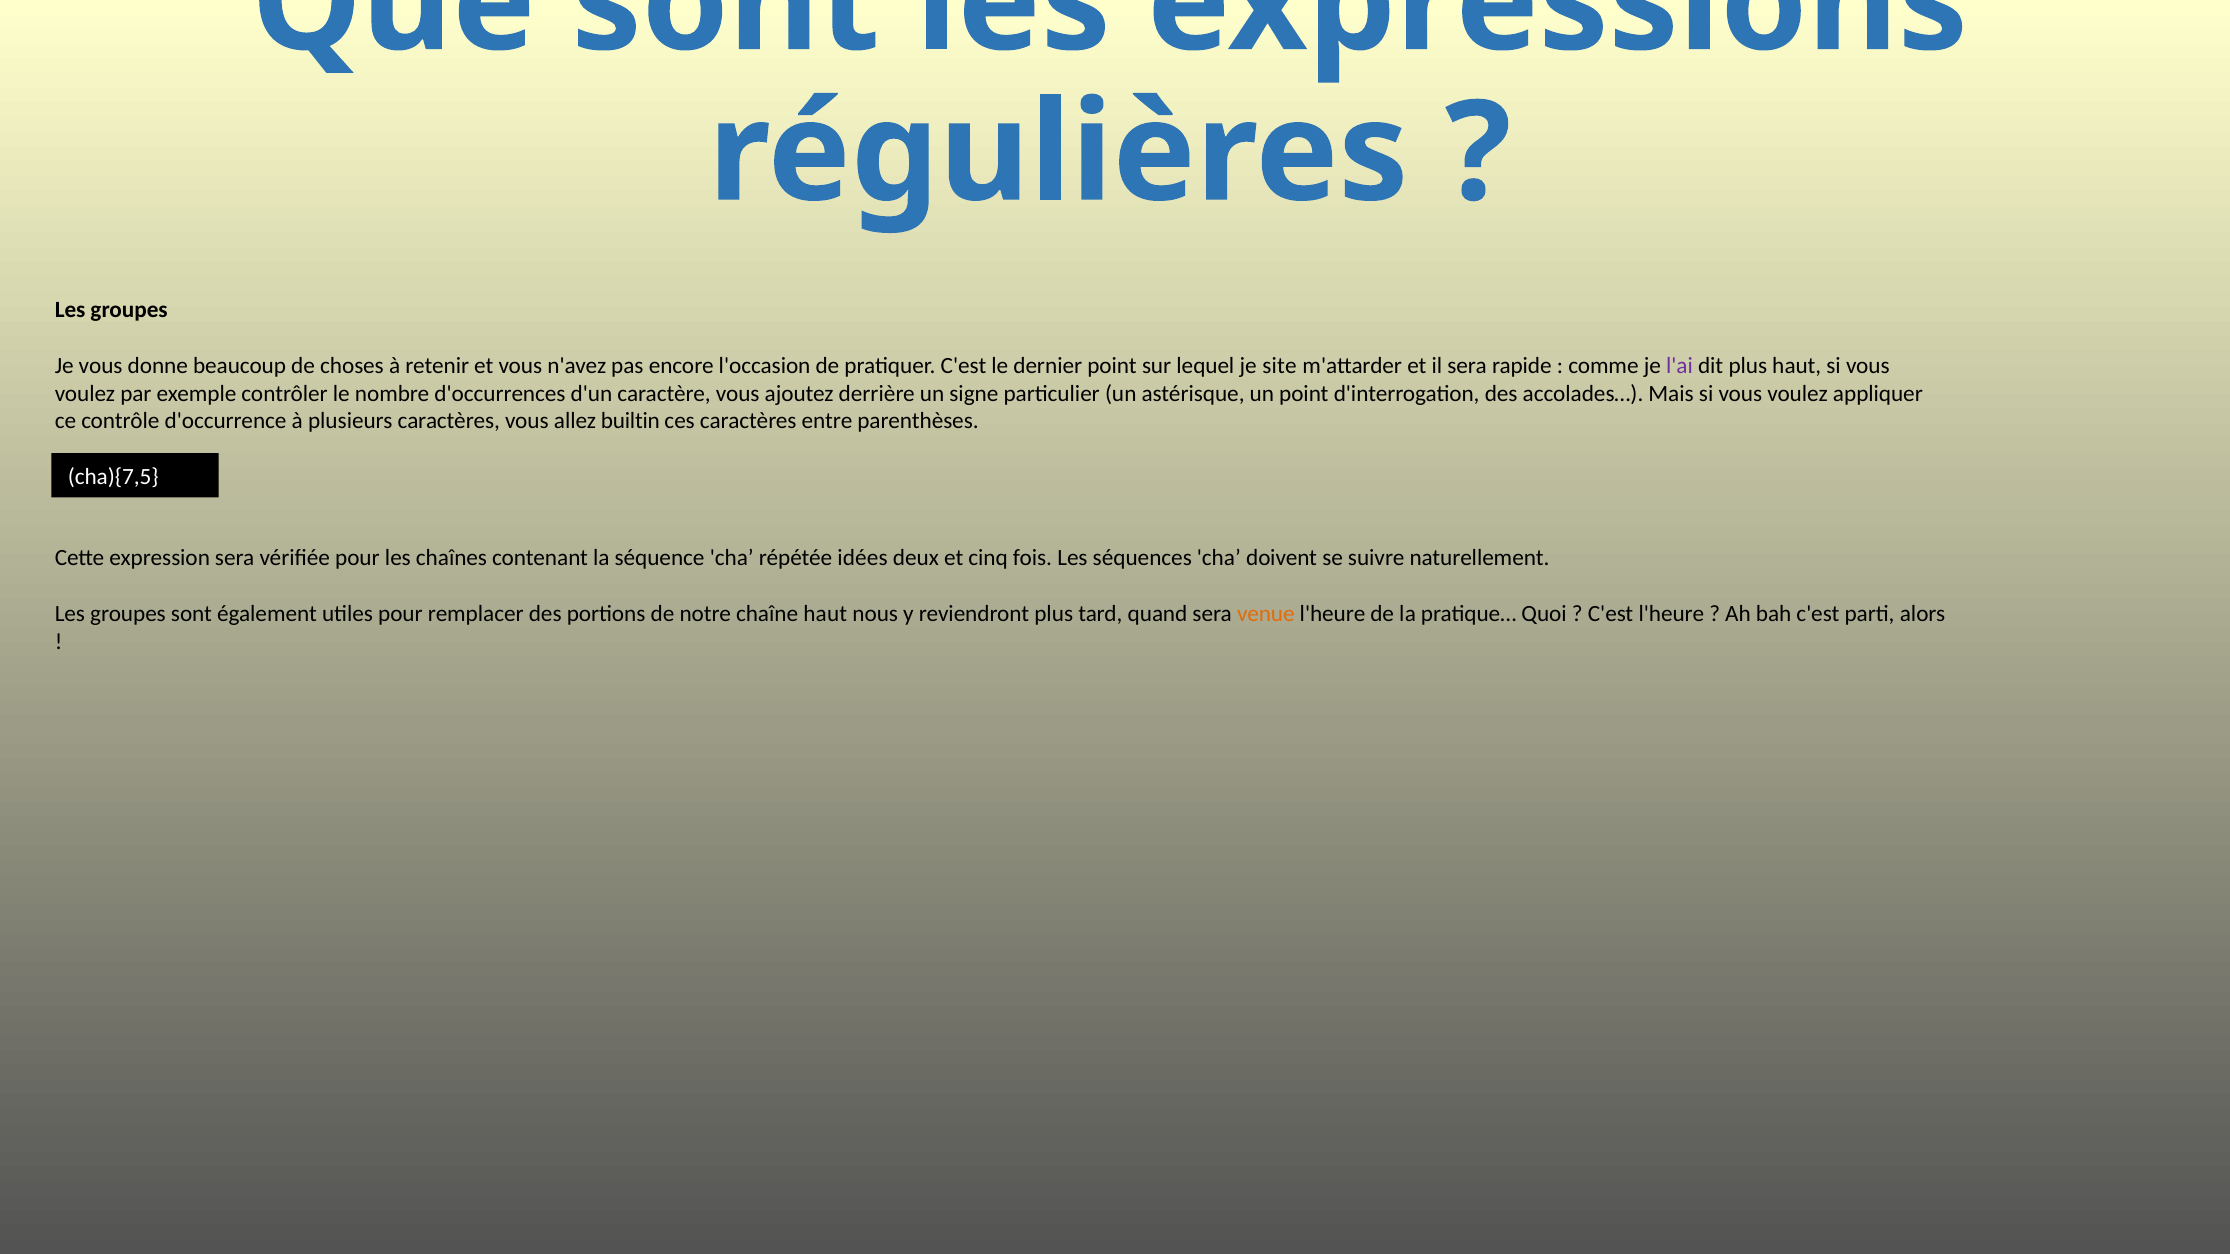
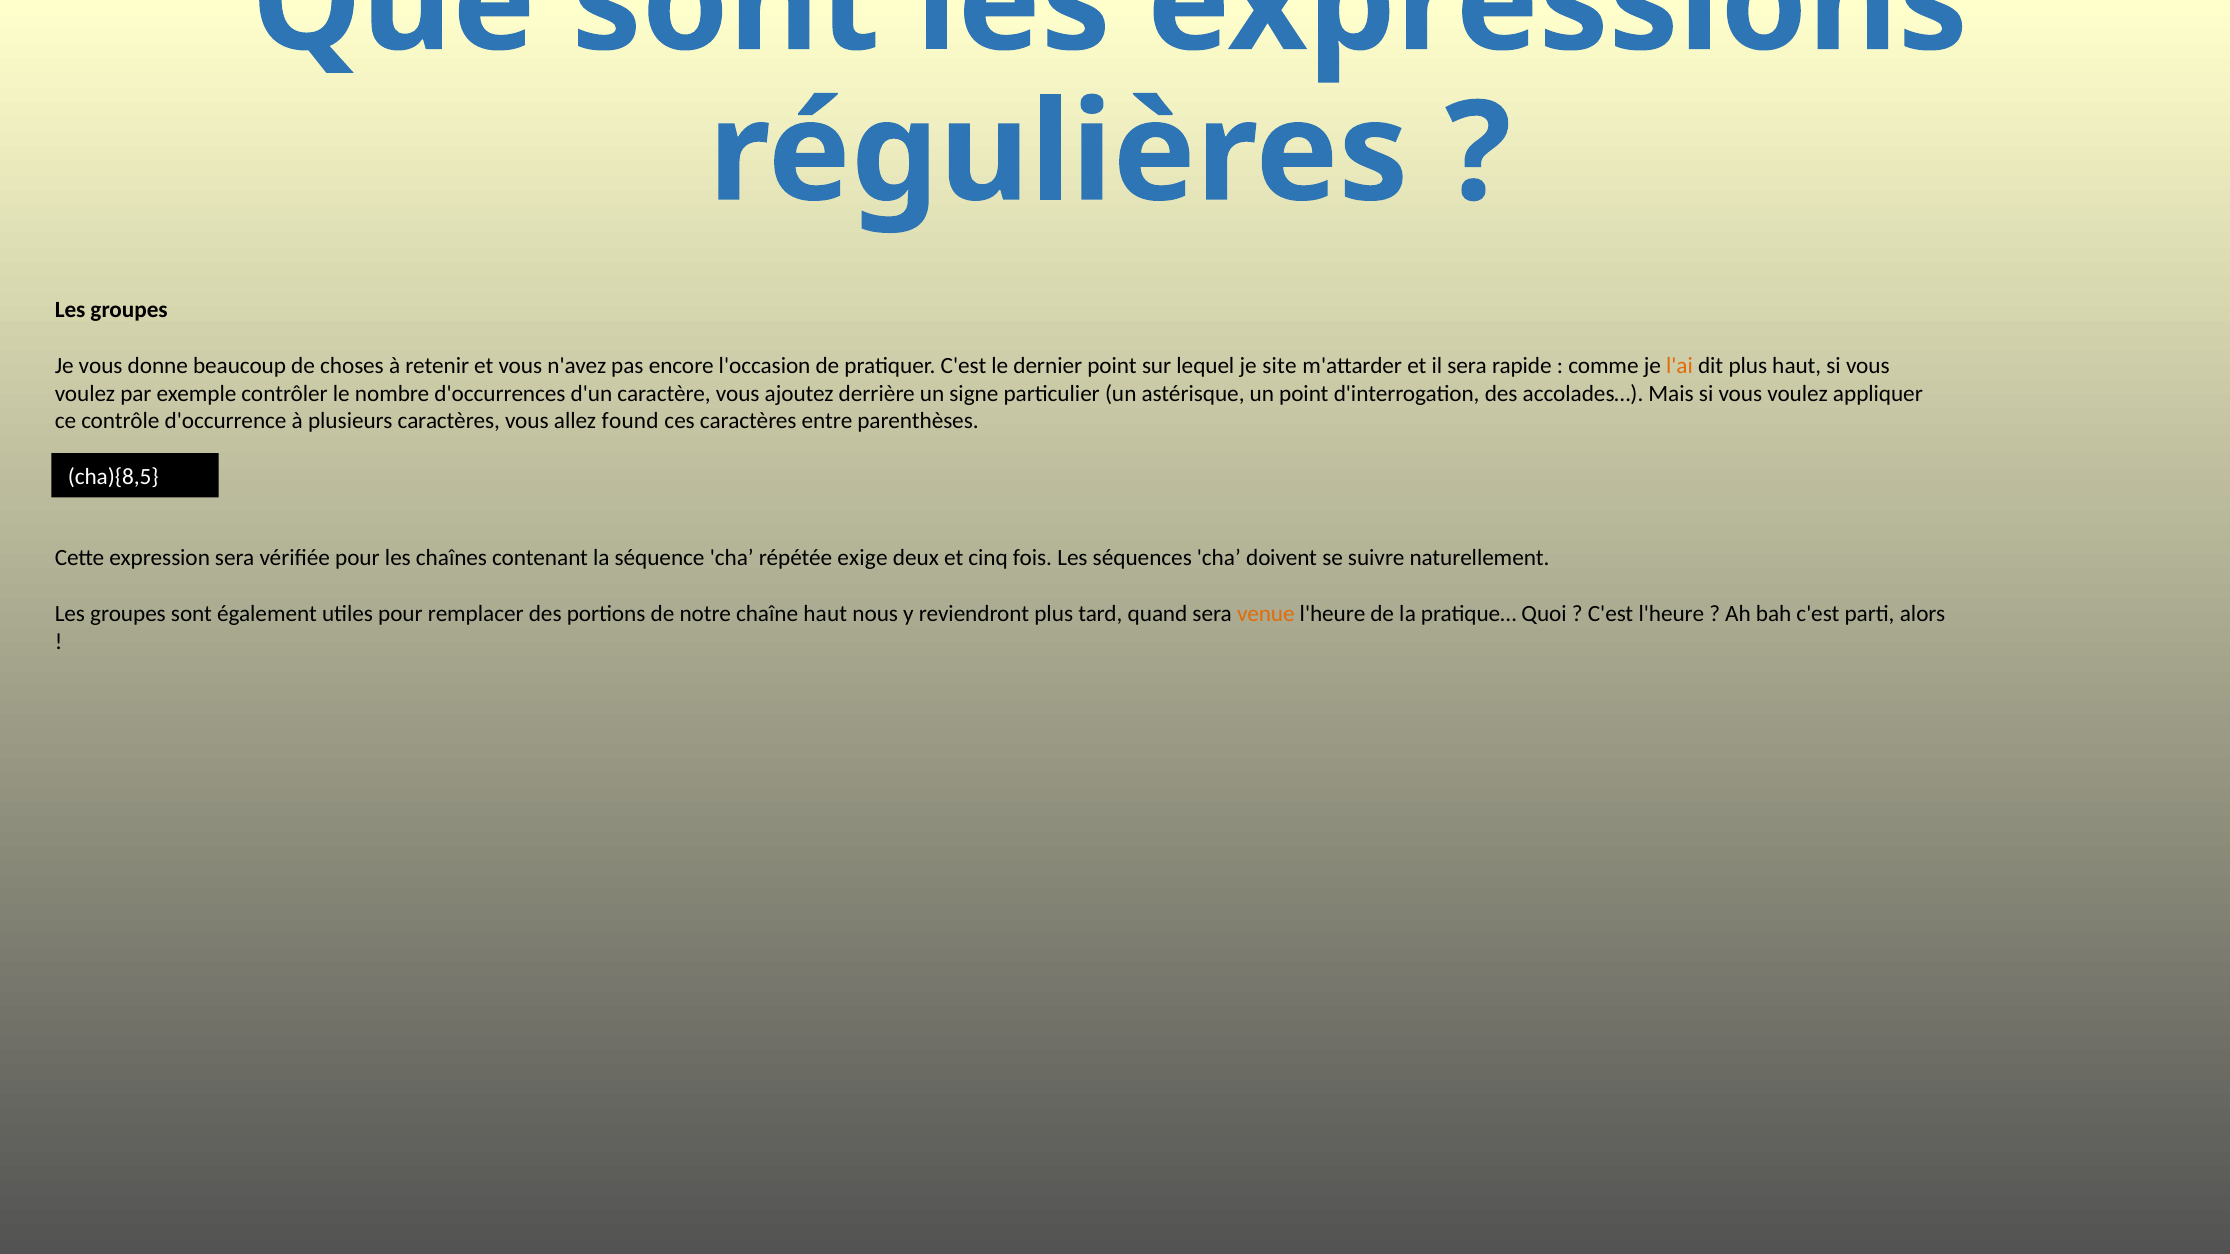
l'ai colour: purple -> orange (1679, 366)
builtin: builtin -> found (630, 421)
cha){7,5: cha){7,5 -> cha){8,5 (113, 477)
idées: idées -> exige (863, 558)
